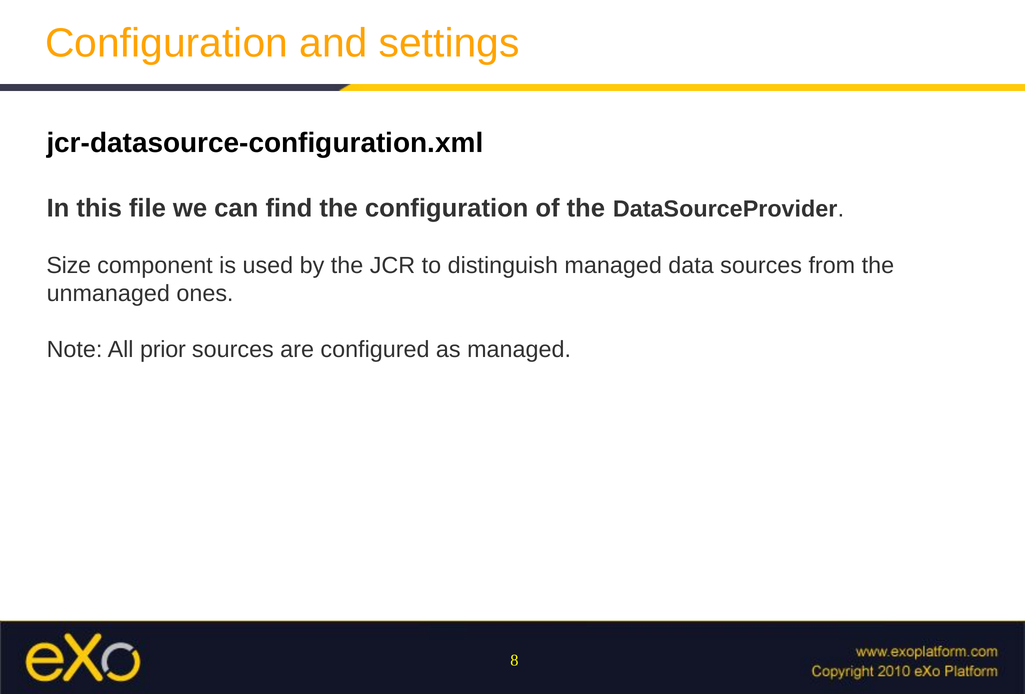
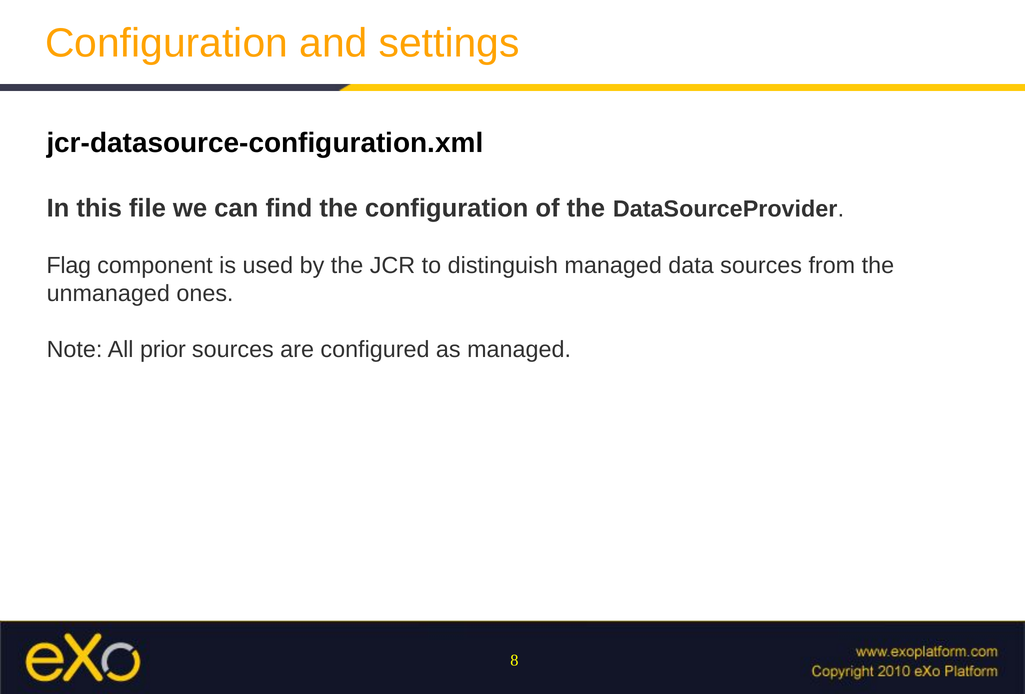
Size: Size -> Flag (69, 266)
